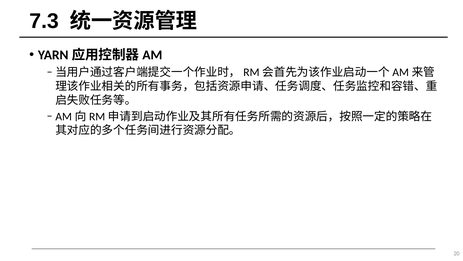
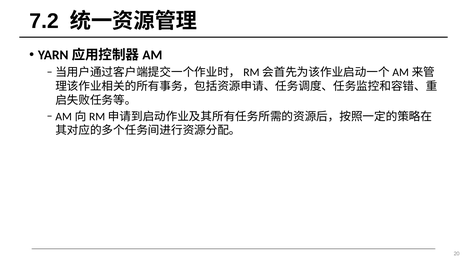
7.3: 7.3 -> 7.2 (44, 21)
